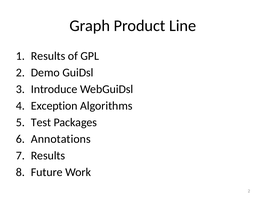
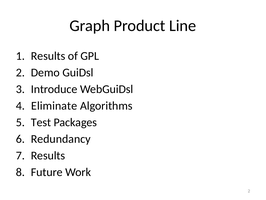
Exception: Exception -> Eliminate (54, 106)
Annotations: Annotations -> Redundancy (61, 139)
